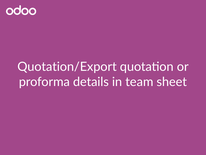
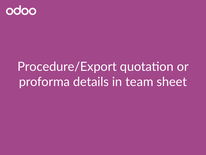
Quotation/Export: Quotation/Export -> Procedure/Export (67, 66)
